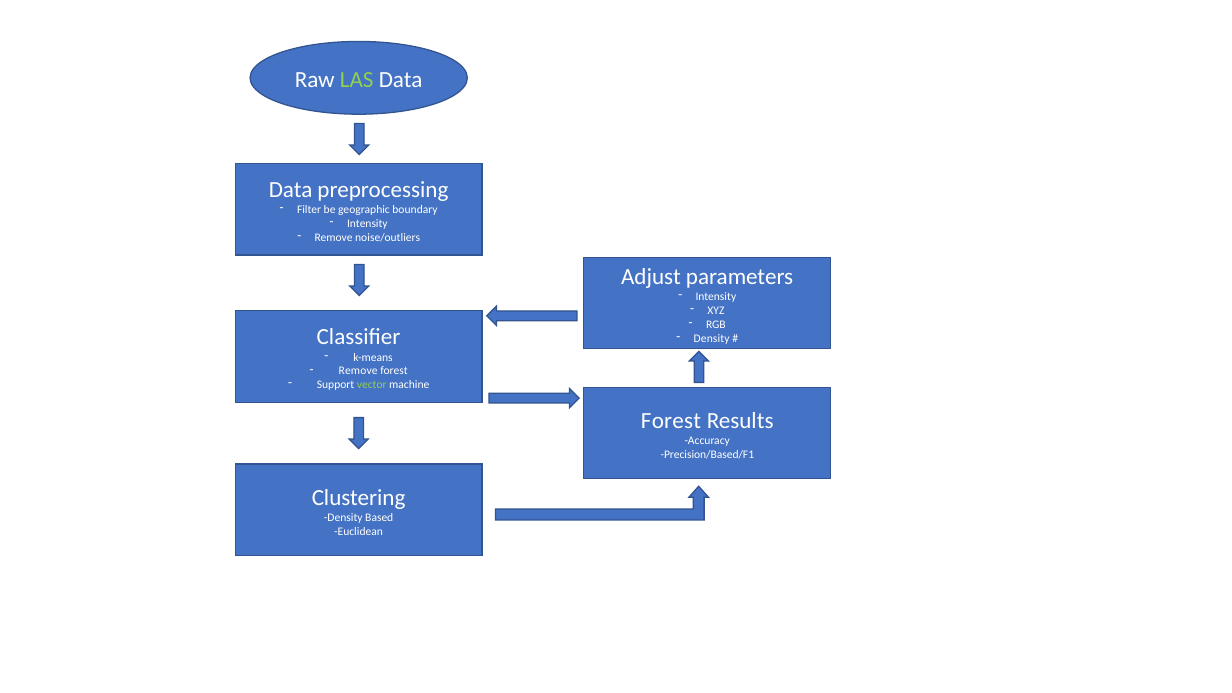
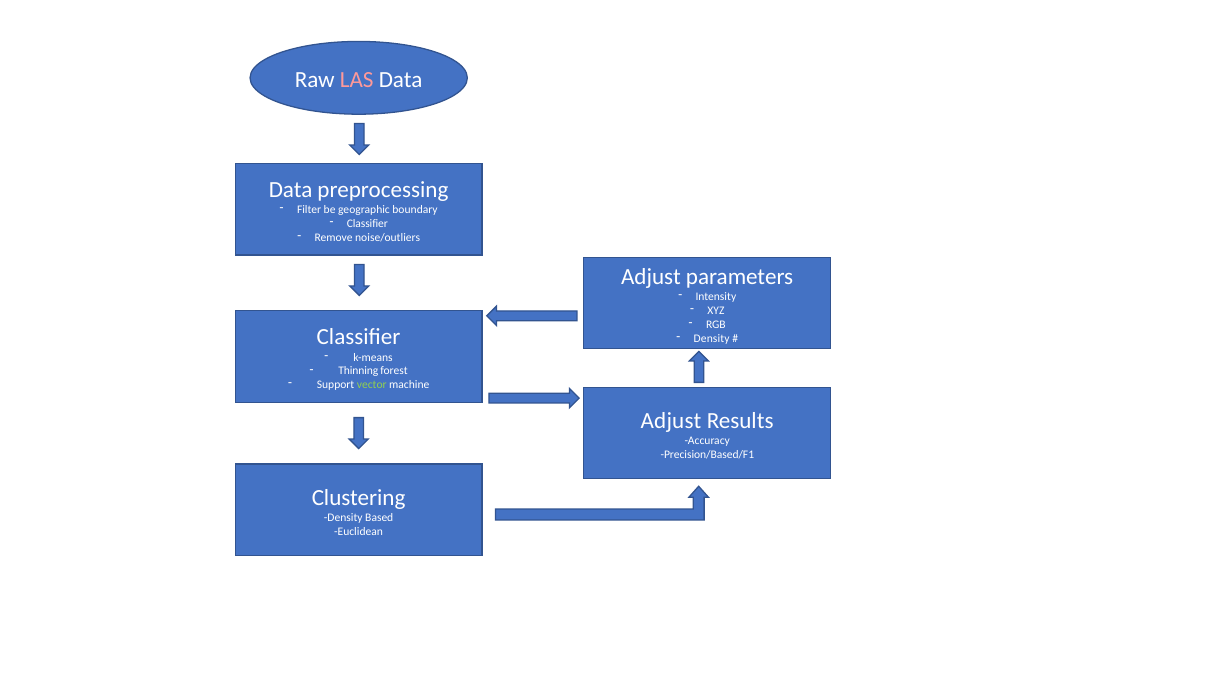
LAS colour: light green -> pink (357, 79)
Intensity: Intensity -> Classifier (367, 224)
Remove: Remove -> Thinning (358, 371)
Forest: Forest -> Adjust (671, 421)
